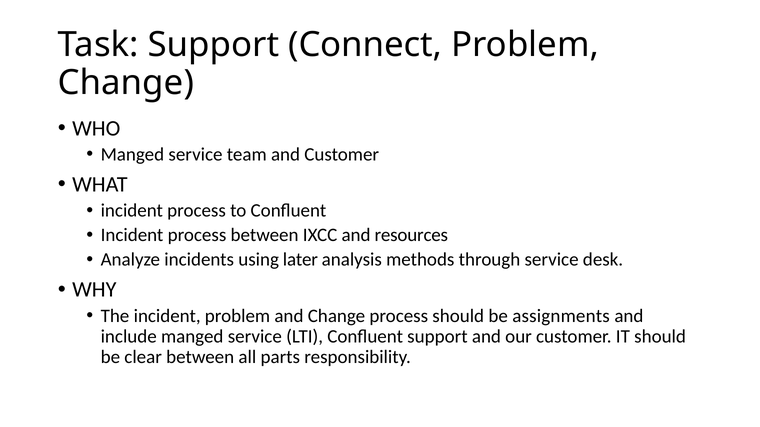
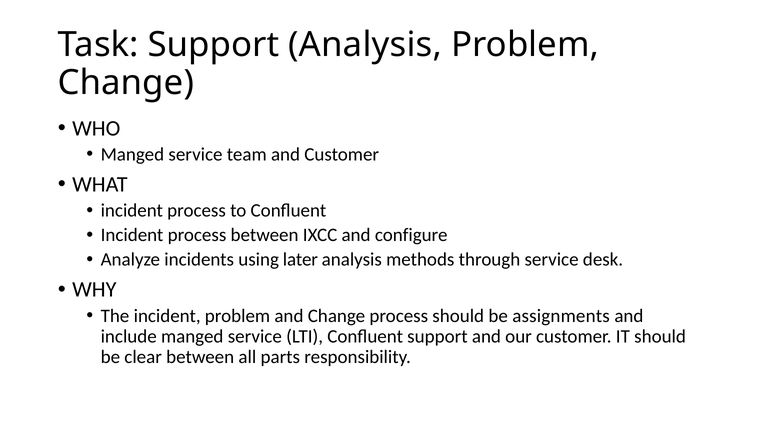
Support Connect: Connect -> Analysis (365, 45)
resources: resources -> configure (411, 235)
